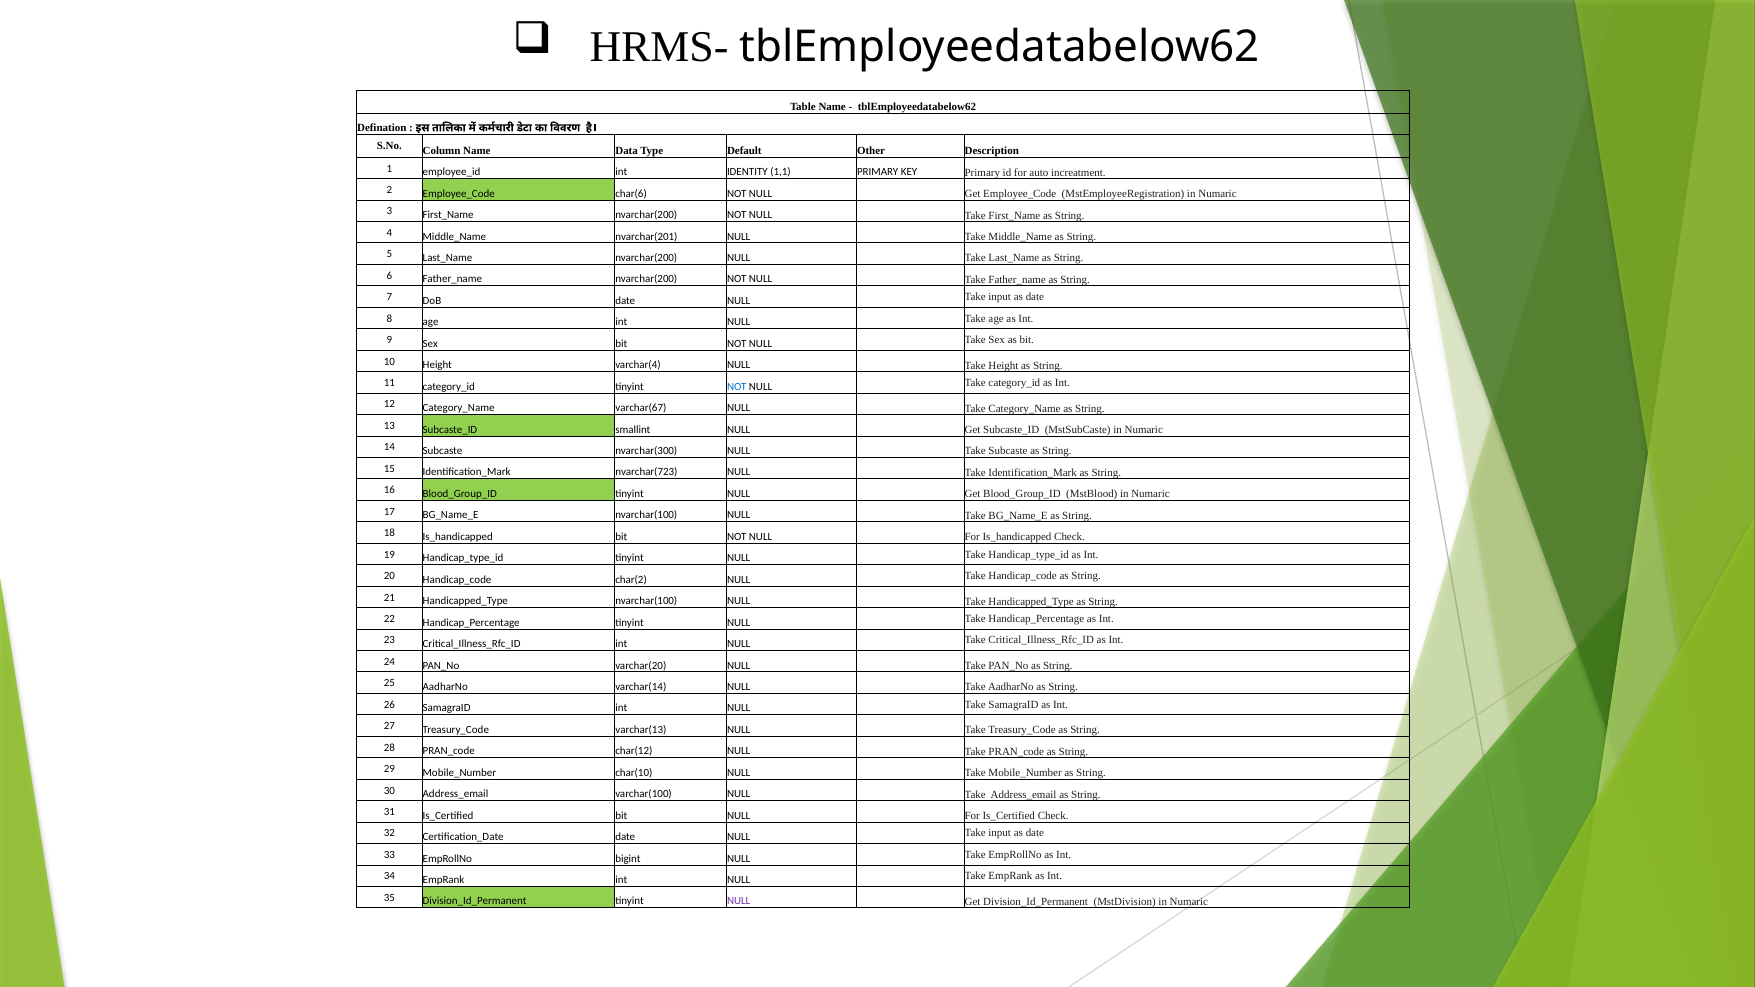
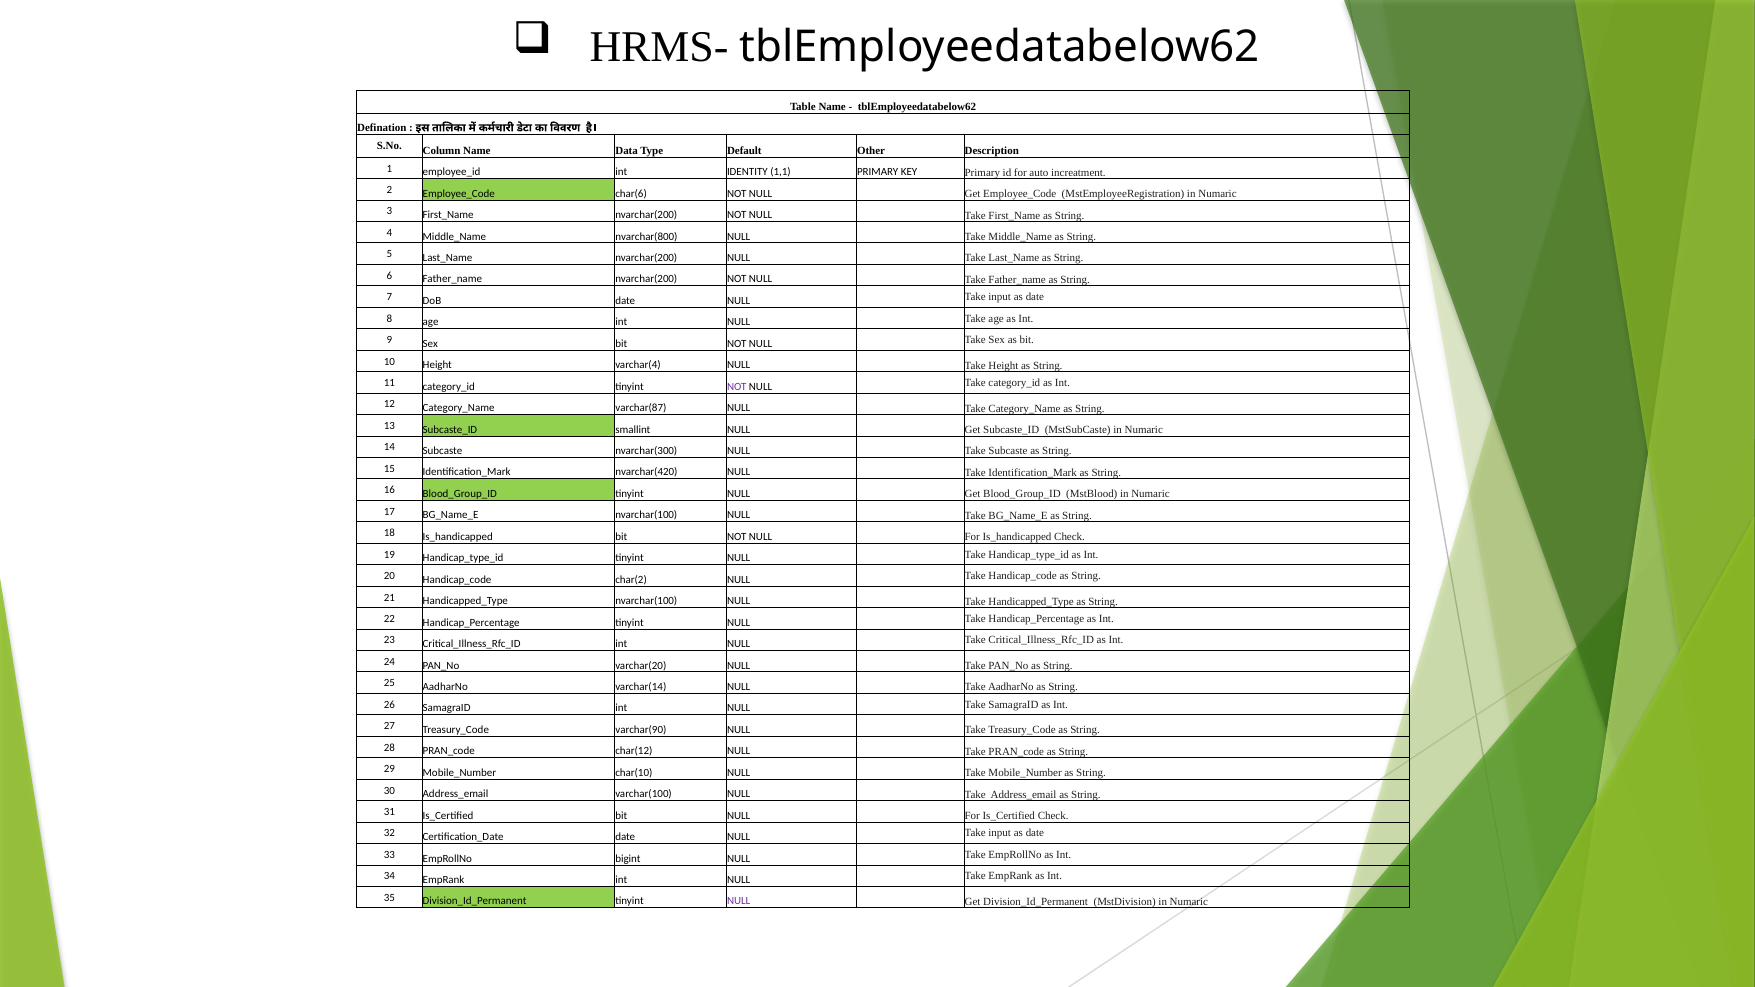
nvarchar(201: nvarchar(201 -> nvarchar(800 (646, 236)
NOT colour: blue -> purple (737, 387)
varchar(67: varchar(67 -> varchar(87 (641, 408)
nvarchar(723: nvarchar(723 -> nvarchar(420 (646, 472)
varchar(13: varchar(13 -> varchar(90 (641, 730)
